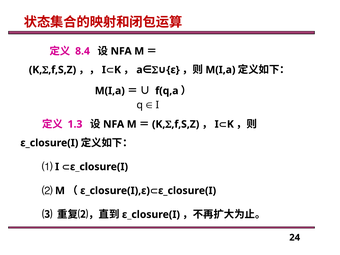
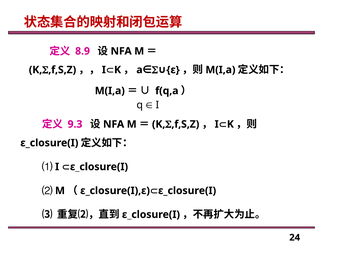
8.4: 8.4 -> 8.9 (83, 51)
1.3: 1.3 -> 9.3 (75, 124)
